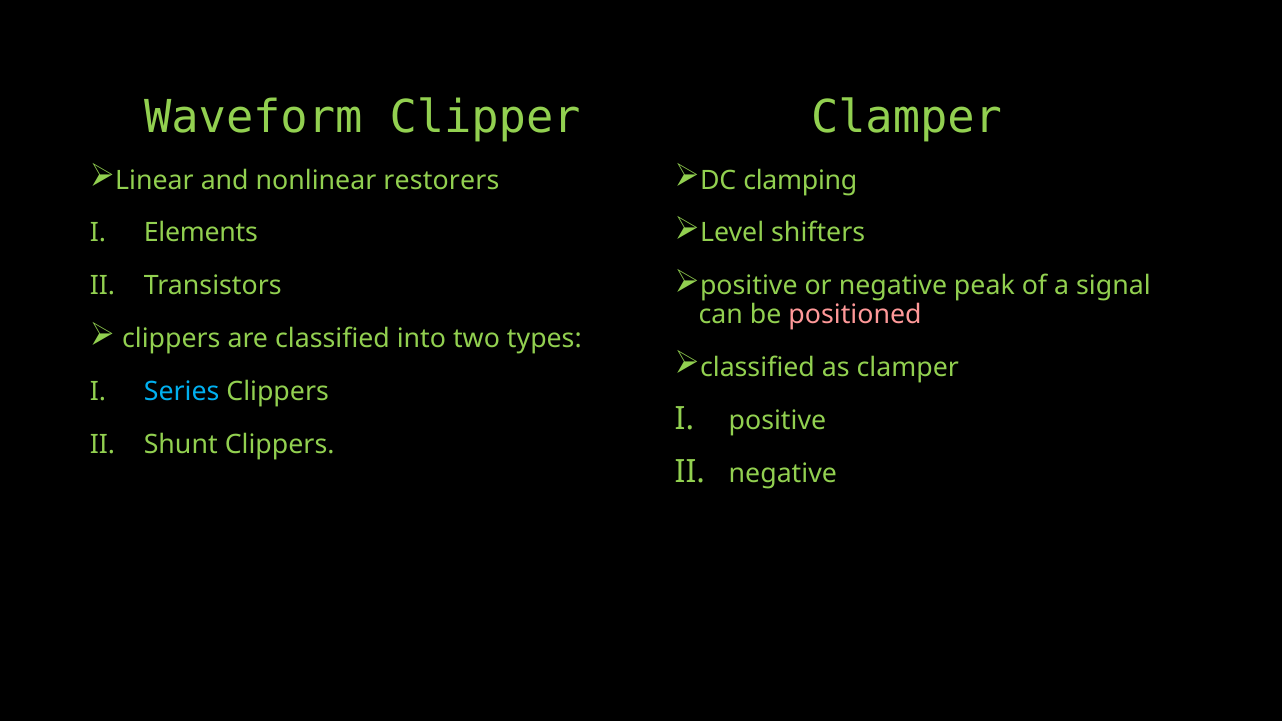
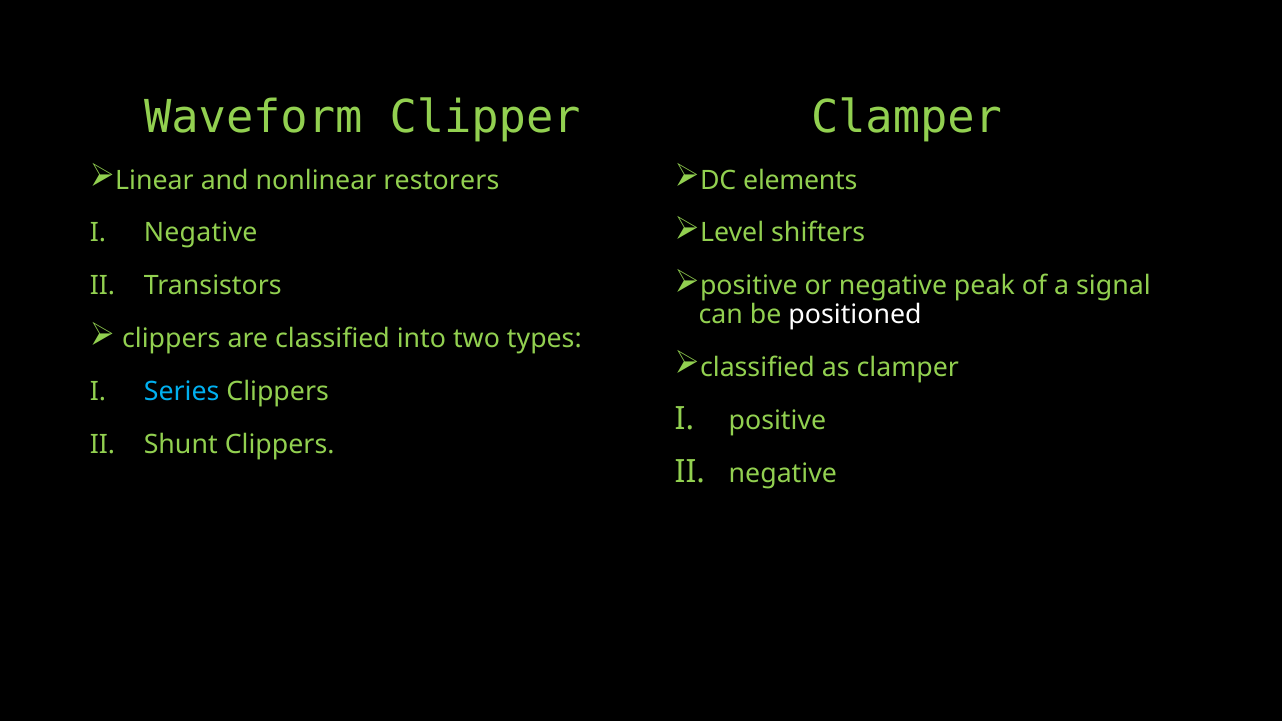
clamping: clamping -> elements (800, 180)
Elements: Elements -> Negative (201, 233)
positioned colour: pink -> white (855, 315)
